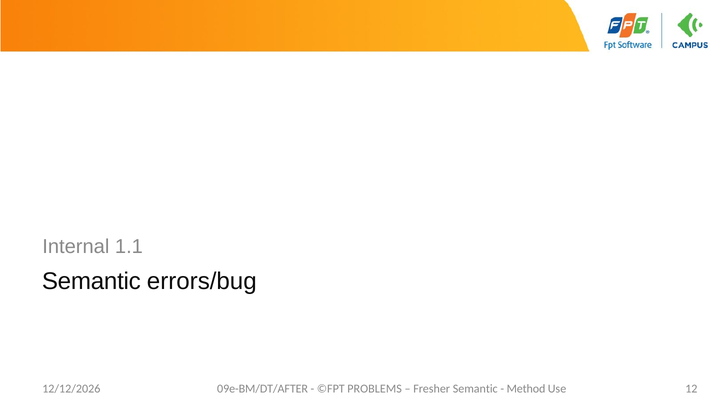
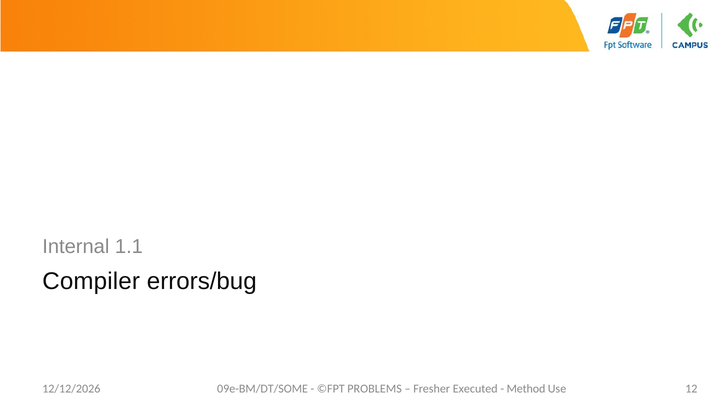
Semantic: Semantic -> Compiler (91, 281)
09e-BM/DT/AFTER: 09e-BM/DT/AFTER -> 09e-BM/DT/SOME (263, 389)
Fresher Semantic: Semantic -> Executed (475, 389)
